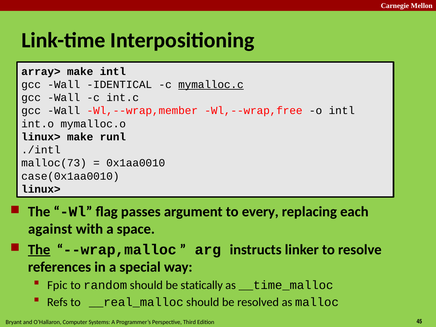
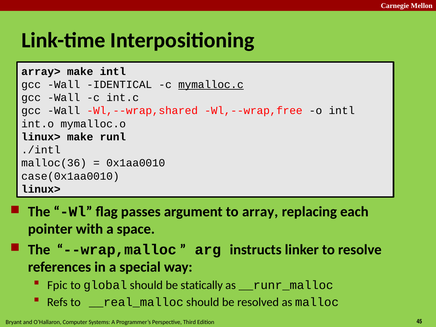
Wl,--wrap,member: Wl,--wrap,member -> Wl,--wrap,shared (142, 111)
malloc(73: malloc(73 -> malloc(36 (54, 163)
every: every -> array (260, 212)
against: against -> pointer (50, 229)
The underline: present -> none (39, 250)
random: random -> global (105, 285)
__time_malloc: __time_malloc -> __runr_malloc (286, 285)
